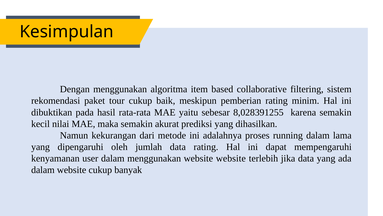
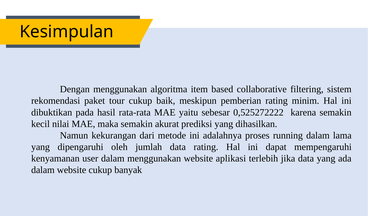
8,028391255: 8,028391255 -> 0,525272222 (258, 112)
website website: website -> aplikasi (231, 158)
